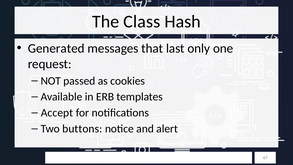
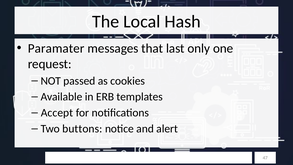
Class: Class -> Local (142, 22)
Generated: Generated -> Paramater (56, 48)
